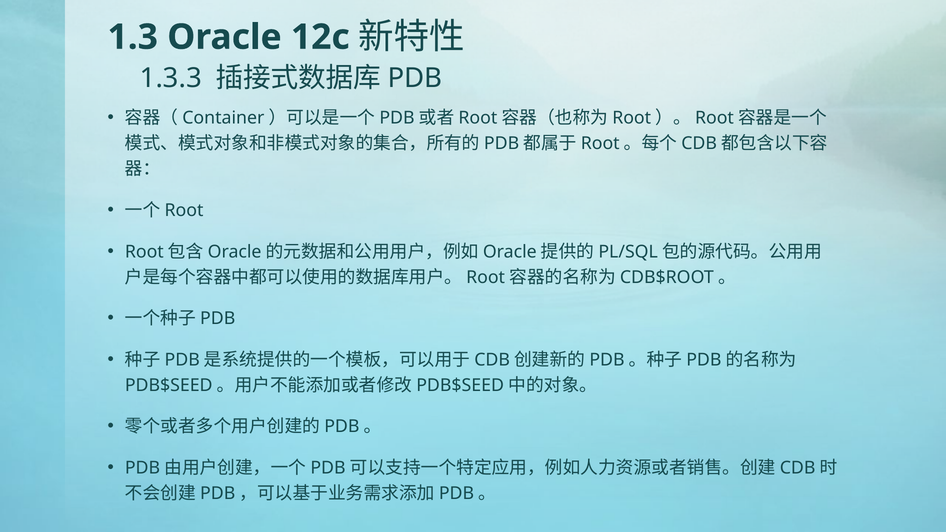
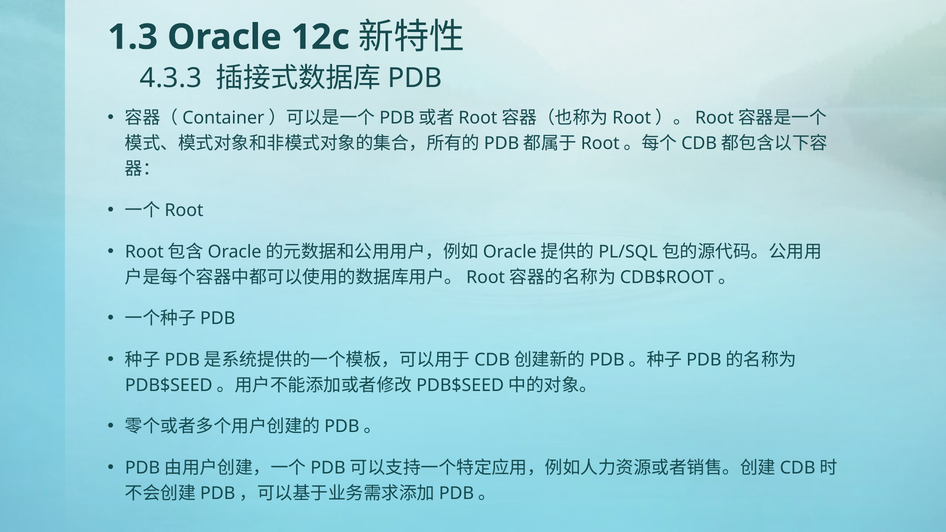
1.3.3: 1.3.3 -> 4.3.3 (171, 78)
